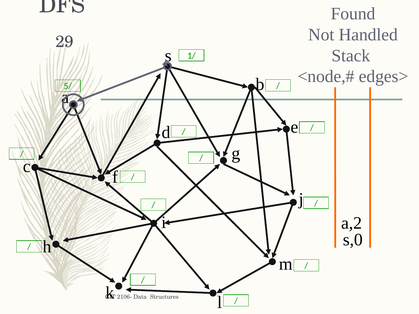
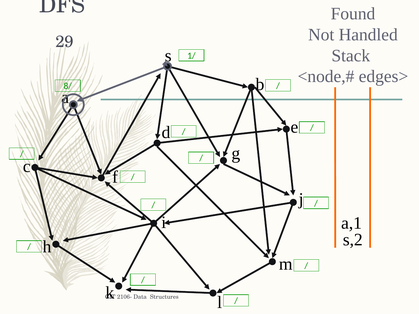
5/: 5/ -> 8/ (68, 86)
a,2: a,2 -> a,1 (352, 223)
s,0: s,0 -> s,2 (353, 240)
